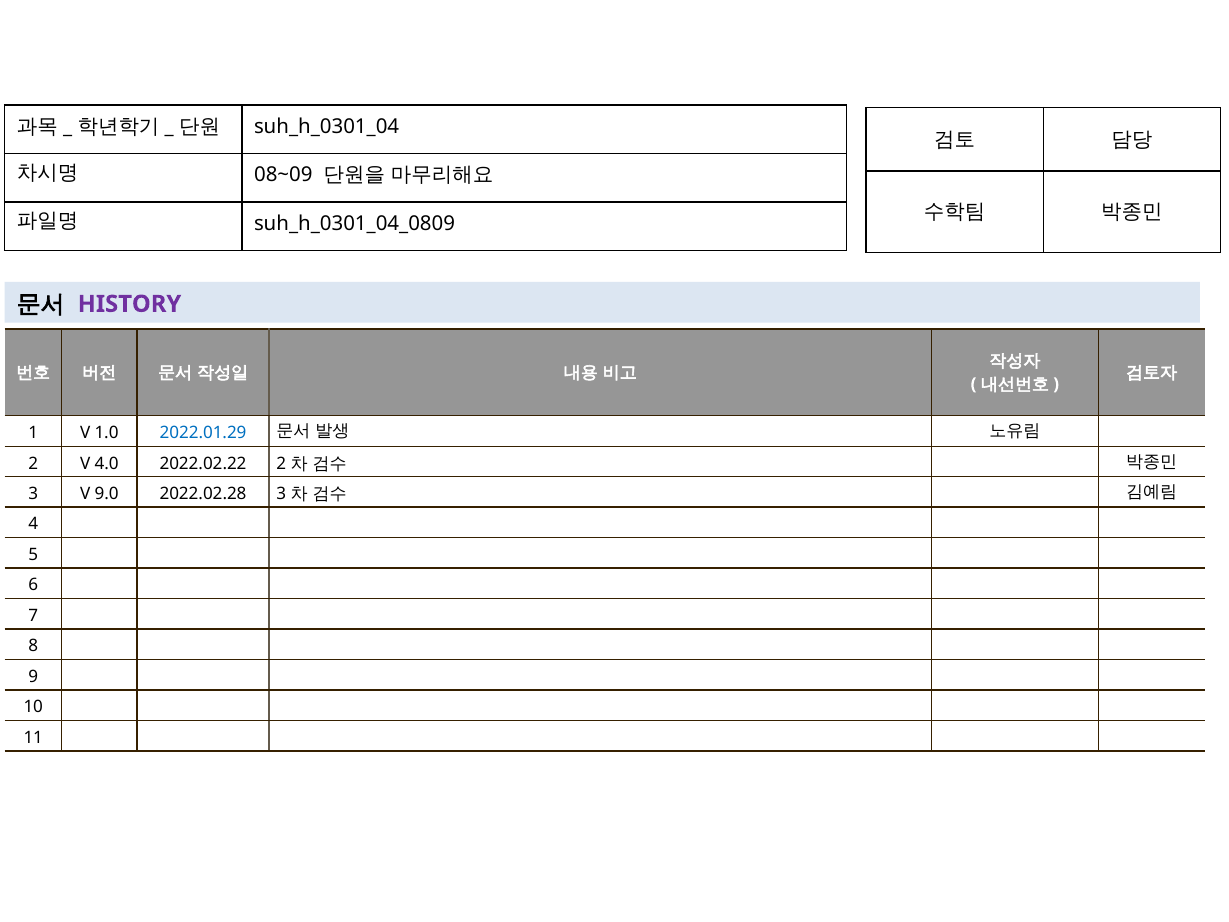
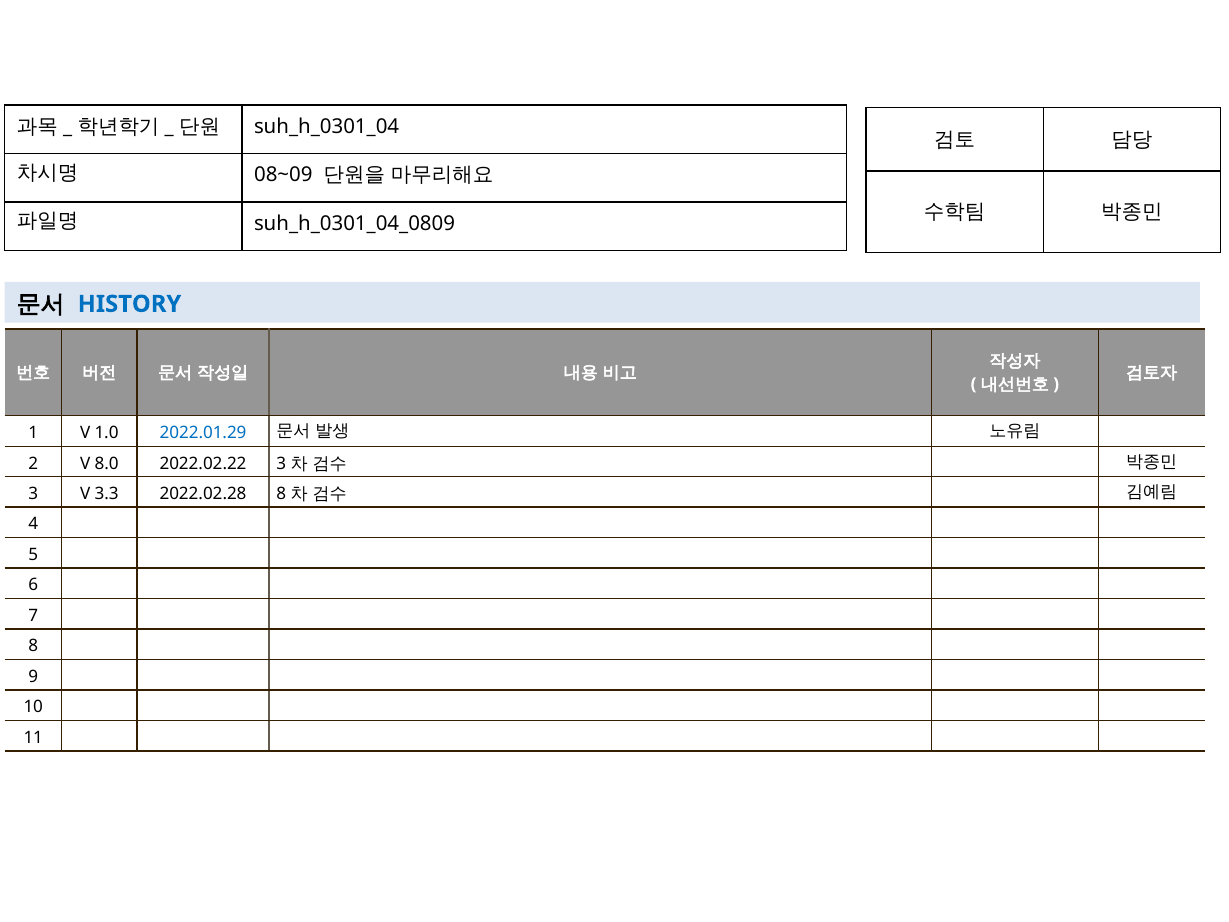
HISTORY colour: purple -> blue (129, 304)
4.0: 4.0 -> 8.0 (107, 464)
2022.02.22 2: 2 -> 3 (281, 464)
9.0: 9.0 -> 3.3 (107, 494)
2022.02.28 3: 3 -> 8 (281, 494)
